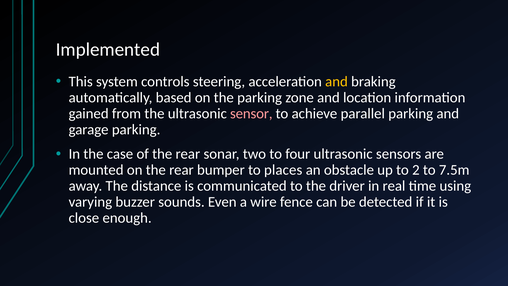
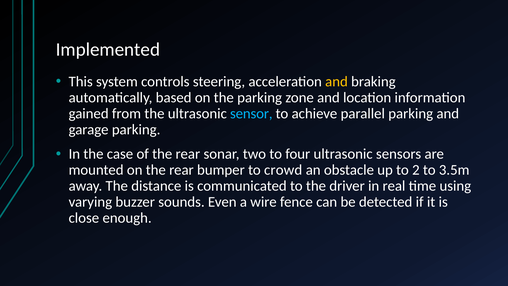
sensor colour: pink -> light blue (251, 114)
places: places -> crowd (283, 170)
7.5m: 7.5m -> 3.5m (454, 170)
